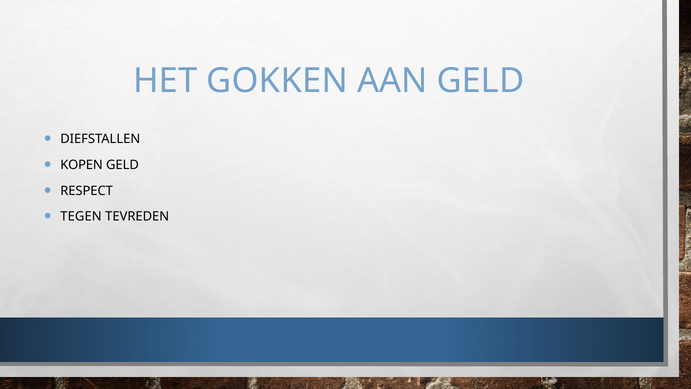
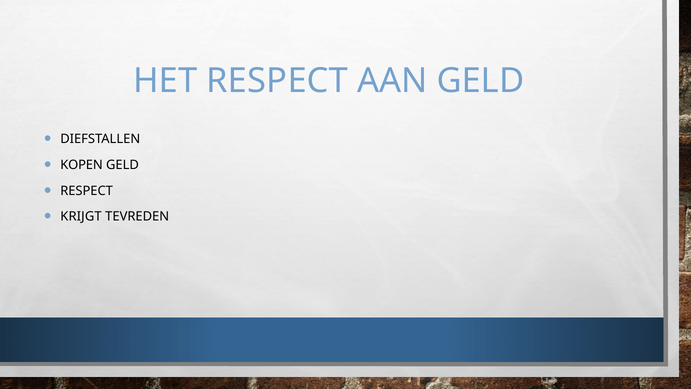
HET GOKKEN: GOKKEN -> RESPECT (277, 81)
TEGEN: TEGEN -> KRIJGT (81, 216)
